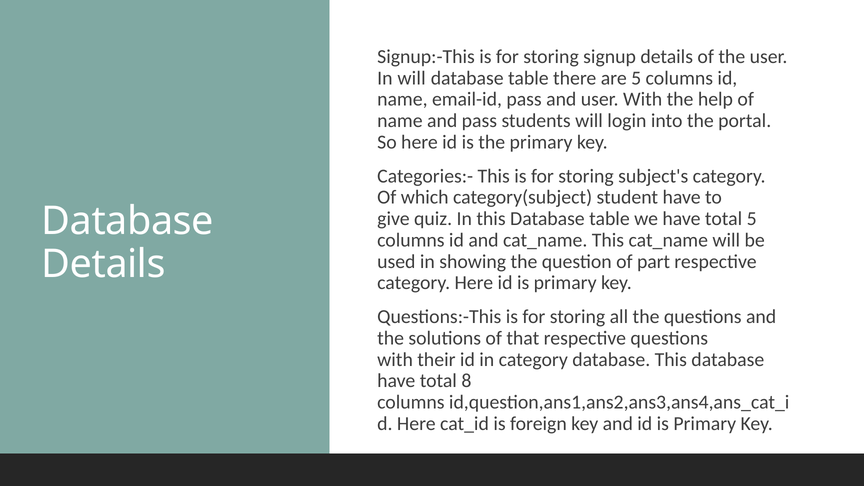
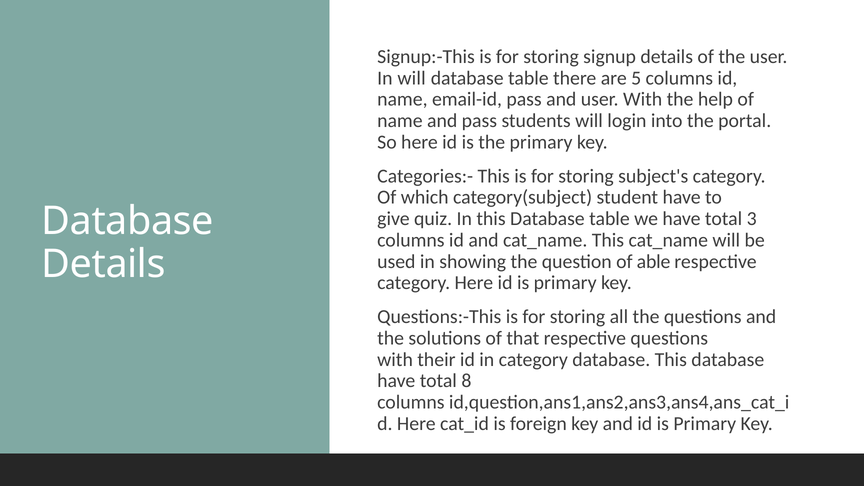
total 5: 5 -> 3 (752, 219)
part: part -> able (654, 261)
